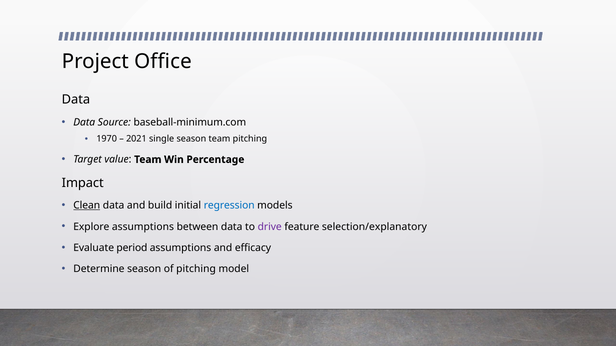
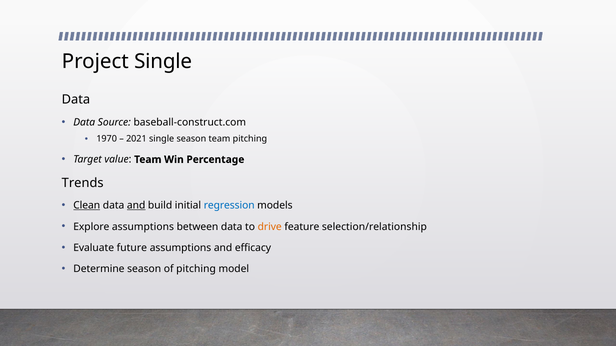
Project Office: Office -> Single (163, 61)
baseball-minimum.com: baseball-minimum.com -> baseball-construct.com (190, 122)
Impact: Impact -> Trends (83, 183)
and underline: none -> present (136, 206)
drive colour: purple -> orange (270, 227)
selection/explanatory: selection/explanatory -> selection/relationship (374, 227)
period: period -> future (132, 248)
